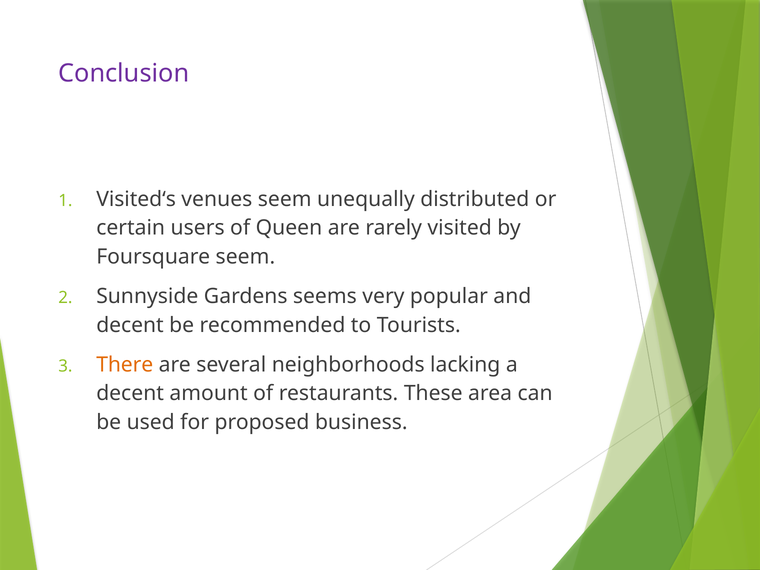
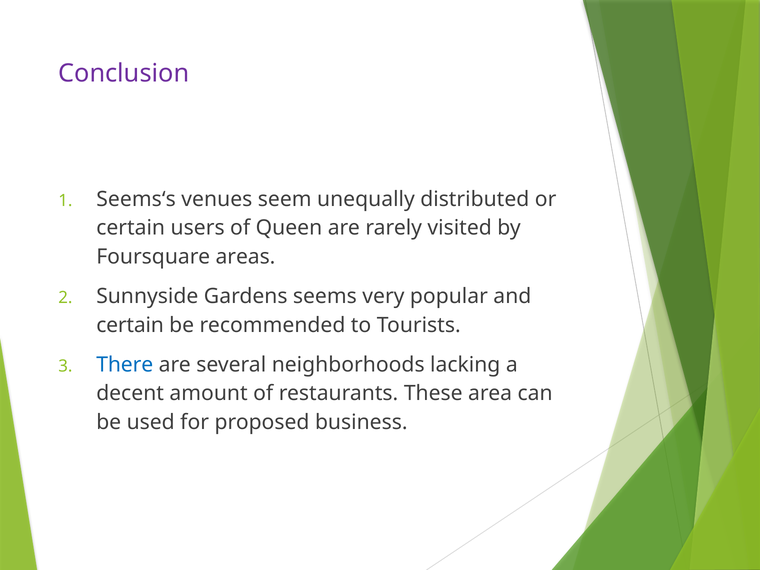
Visited‘s: Visited‘s -> Seems‘s (136, 199)
Foursquare seem: seem -> areas (245, 257)
decent: decent -> certain (130, 325)
There colour: orange -> blue (125, 365)
